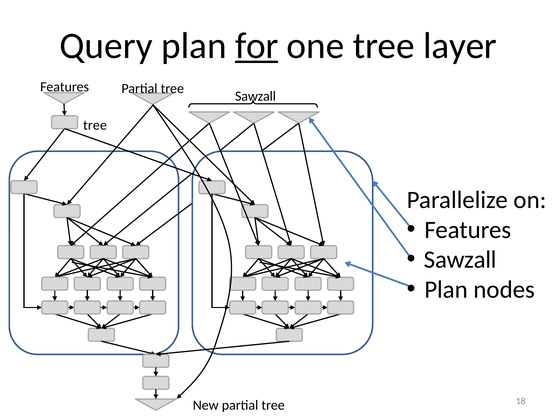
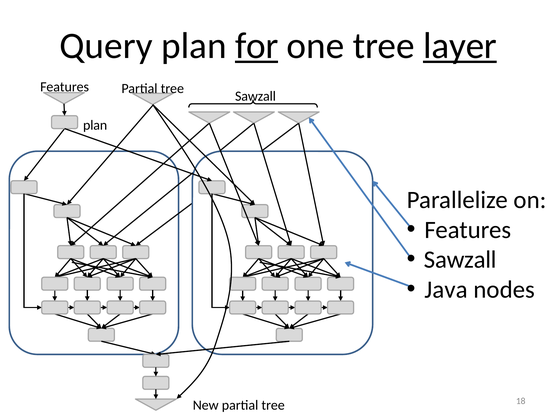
layer underline: none -> present (460, 46)
tree: tree -> plan (95, 125)
Plan: Plan -> Java (446, 289)
